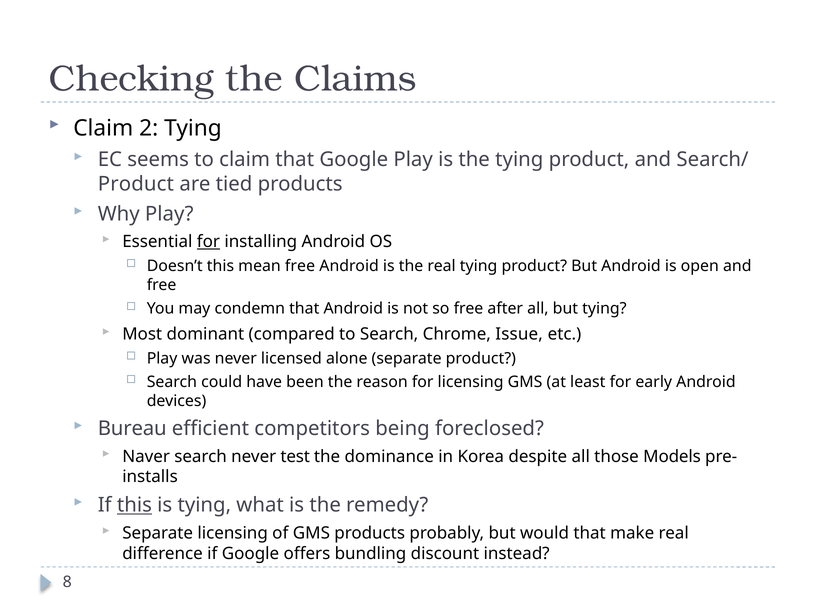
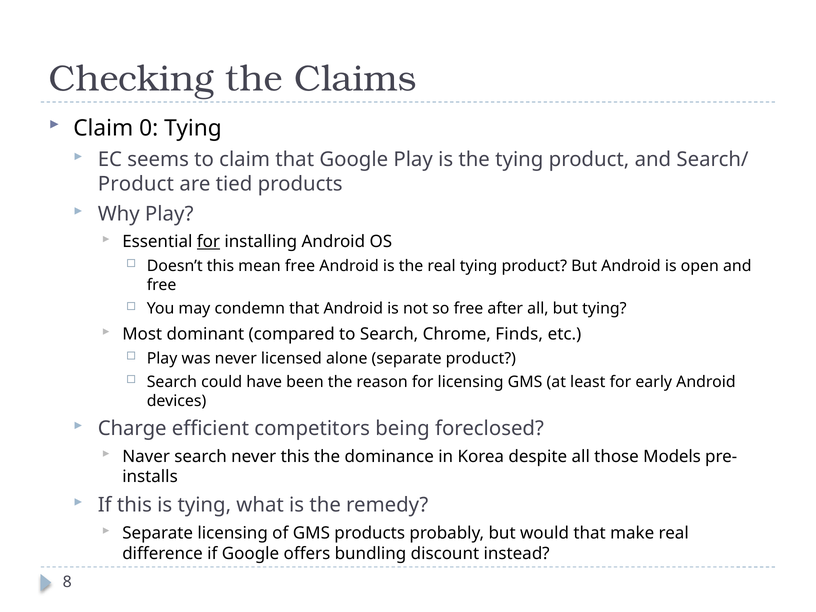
2: 2 -> 0 (149, 128)
Issue: Issue -> Finds (519, 334)
Bureau: Bureau -> Charge (132, 429)
never test: test -> this (295, 456)
this underline: present -> none (134, 505)
